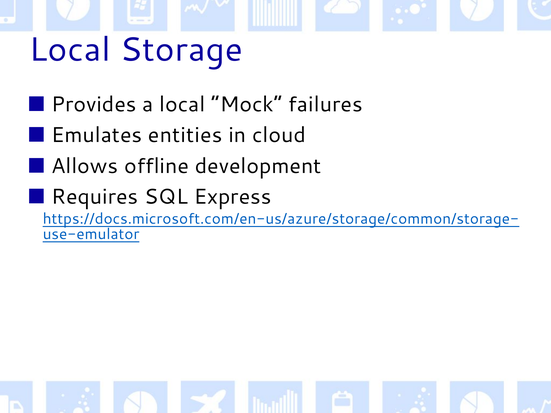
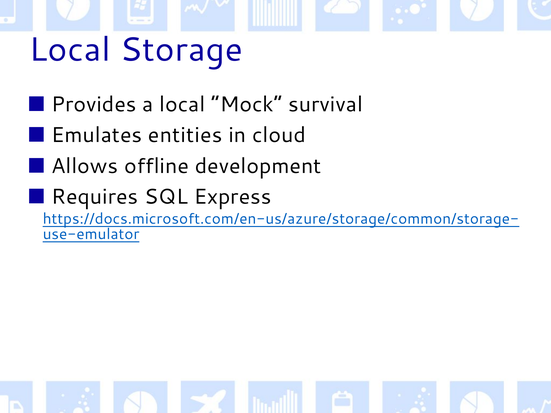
failures: failures -> survival (326, 105)
